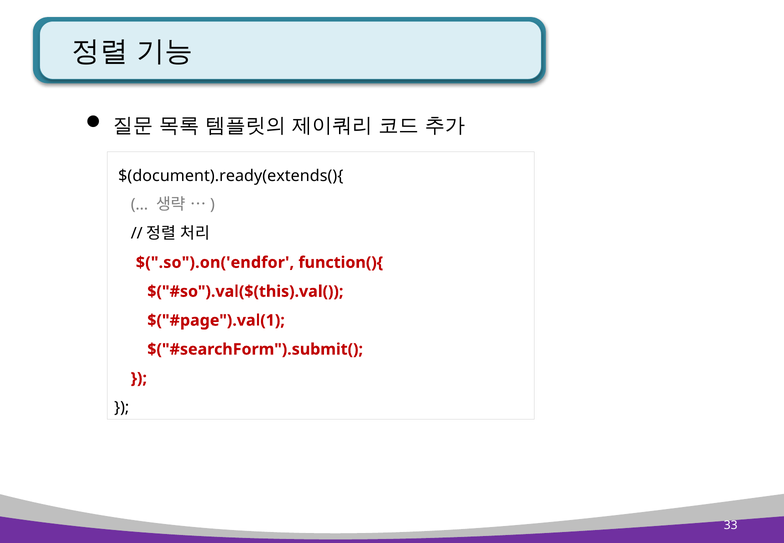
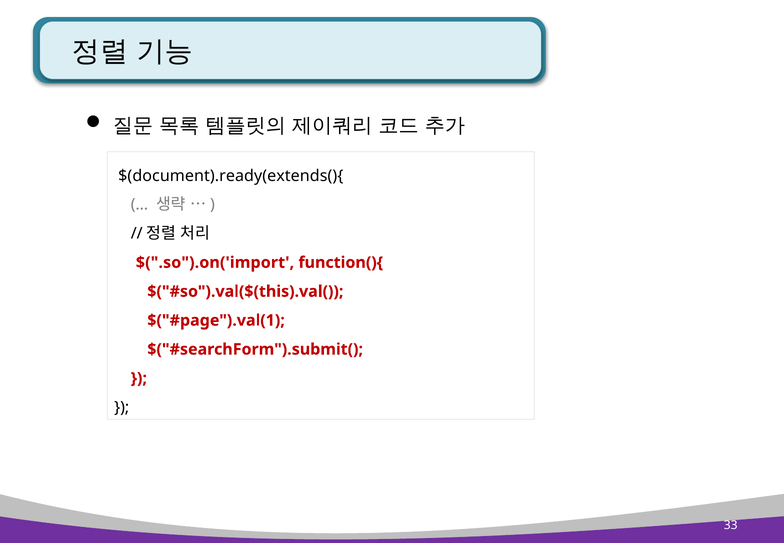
$(".so").on('endfor: $(".so").on('endfor -> $(".so").on('import (215, 262)
